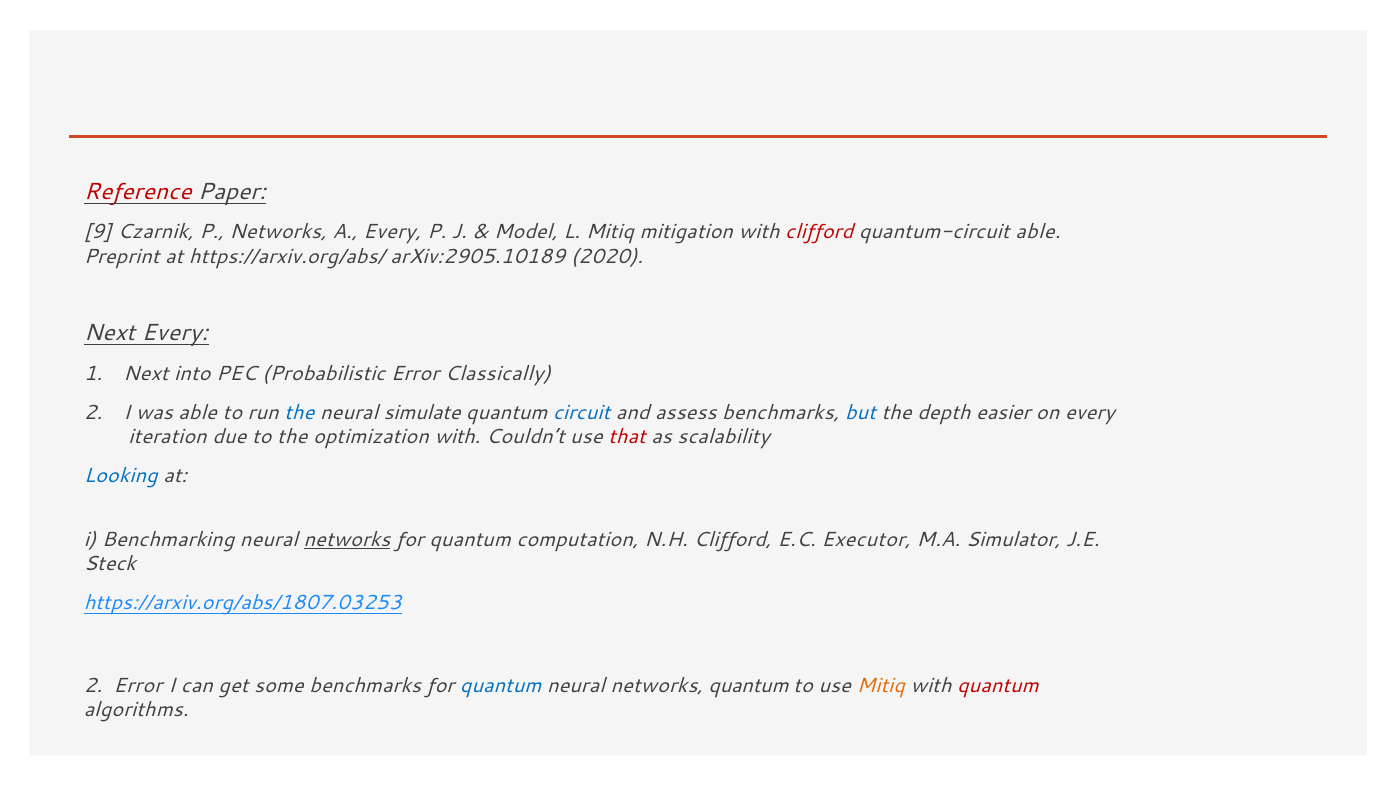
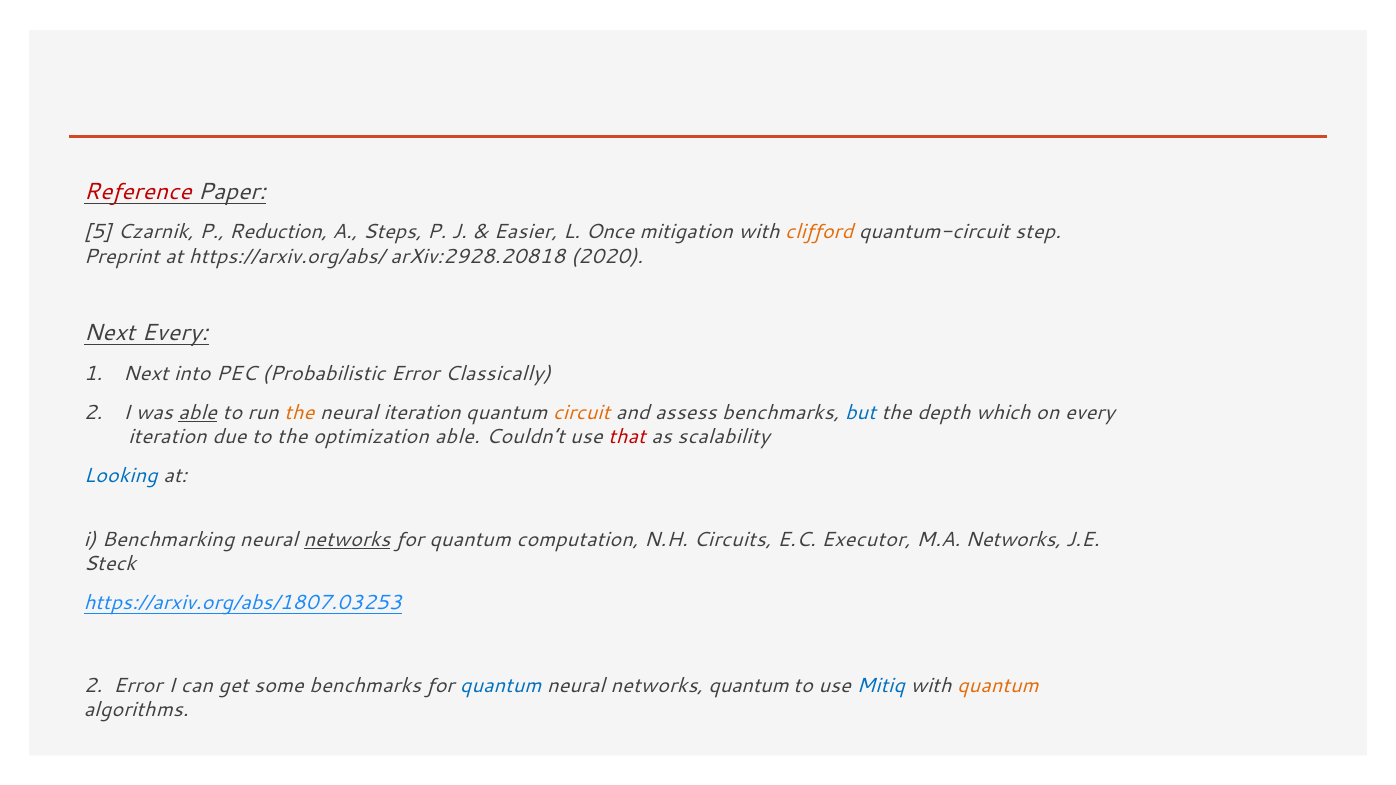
9: 9 -> 5 (98, 232)
P Networks: Networks -> Reduction (278, 232)
A Every: Every -> Steps (392, 232)
Model: Model -> Easier (526, 232)
L Mitiq: Mitiq -> Once (610, 232)
clifford colour: red -> orange (819, 232)
quantum-circuit able: able -> step (1038, 232)
arXiv:2905.10189: arXiv:2905.10189 -> arXiv:2928.20818 (478, 257)
able underline: none -> present (198, 413)
the colour: blue -> orange (299, 413)
neural simulate: simulate -> iteration (422, 413)
circuit colour: blue -> orange (582, 413)
easier: easier -> which (1003, 413)
optimization with: with -> able (457, 437)
N.H Clifford: Clifford -> Circuits (732, 540)
M.A Simulator: Simulator -> Networks (1013, 540)
Mitiq colour: orange -> blue (881, 686)
quantum colour: red -> orange (998, 686)
